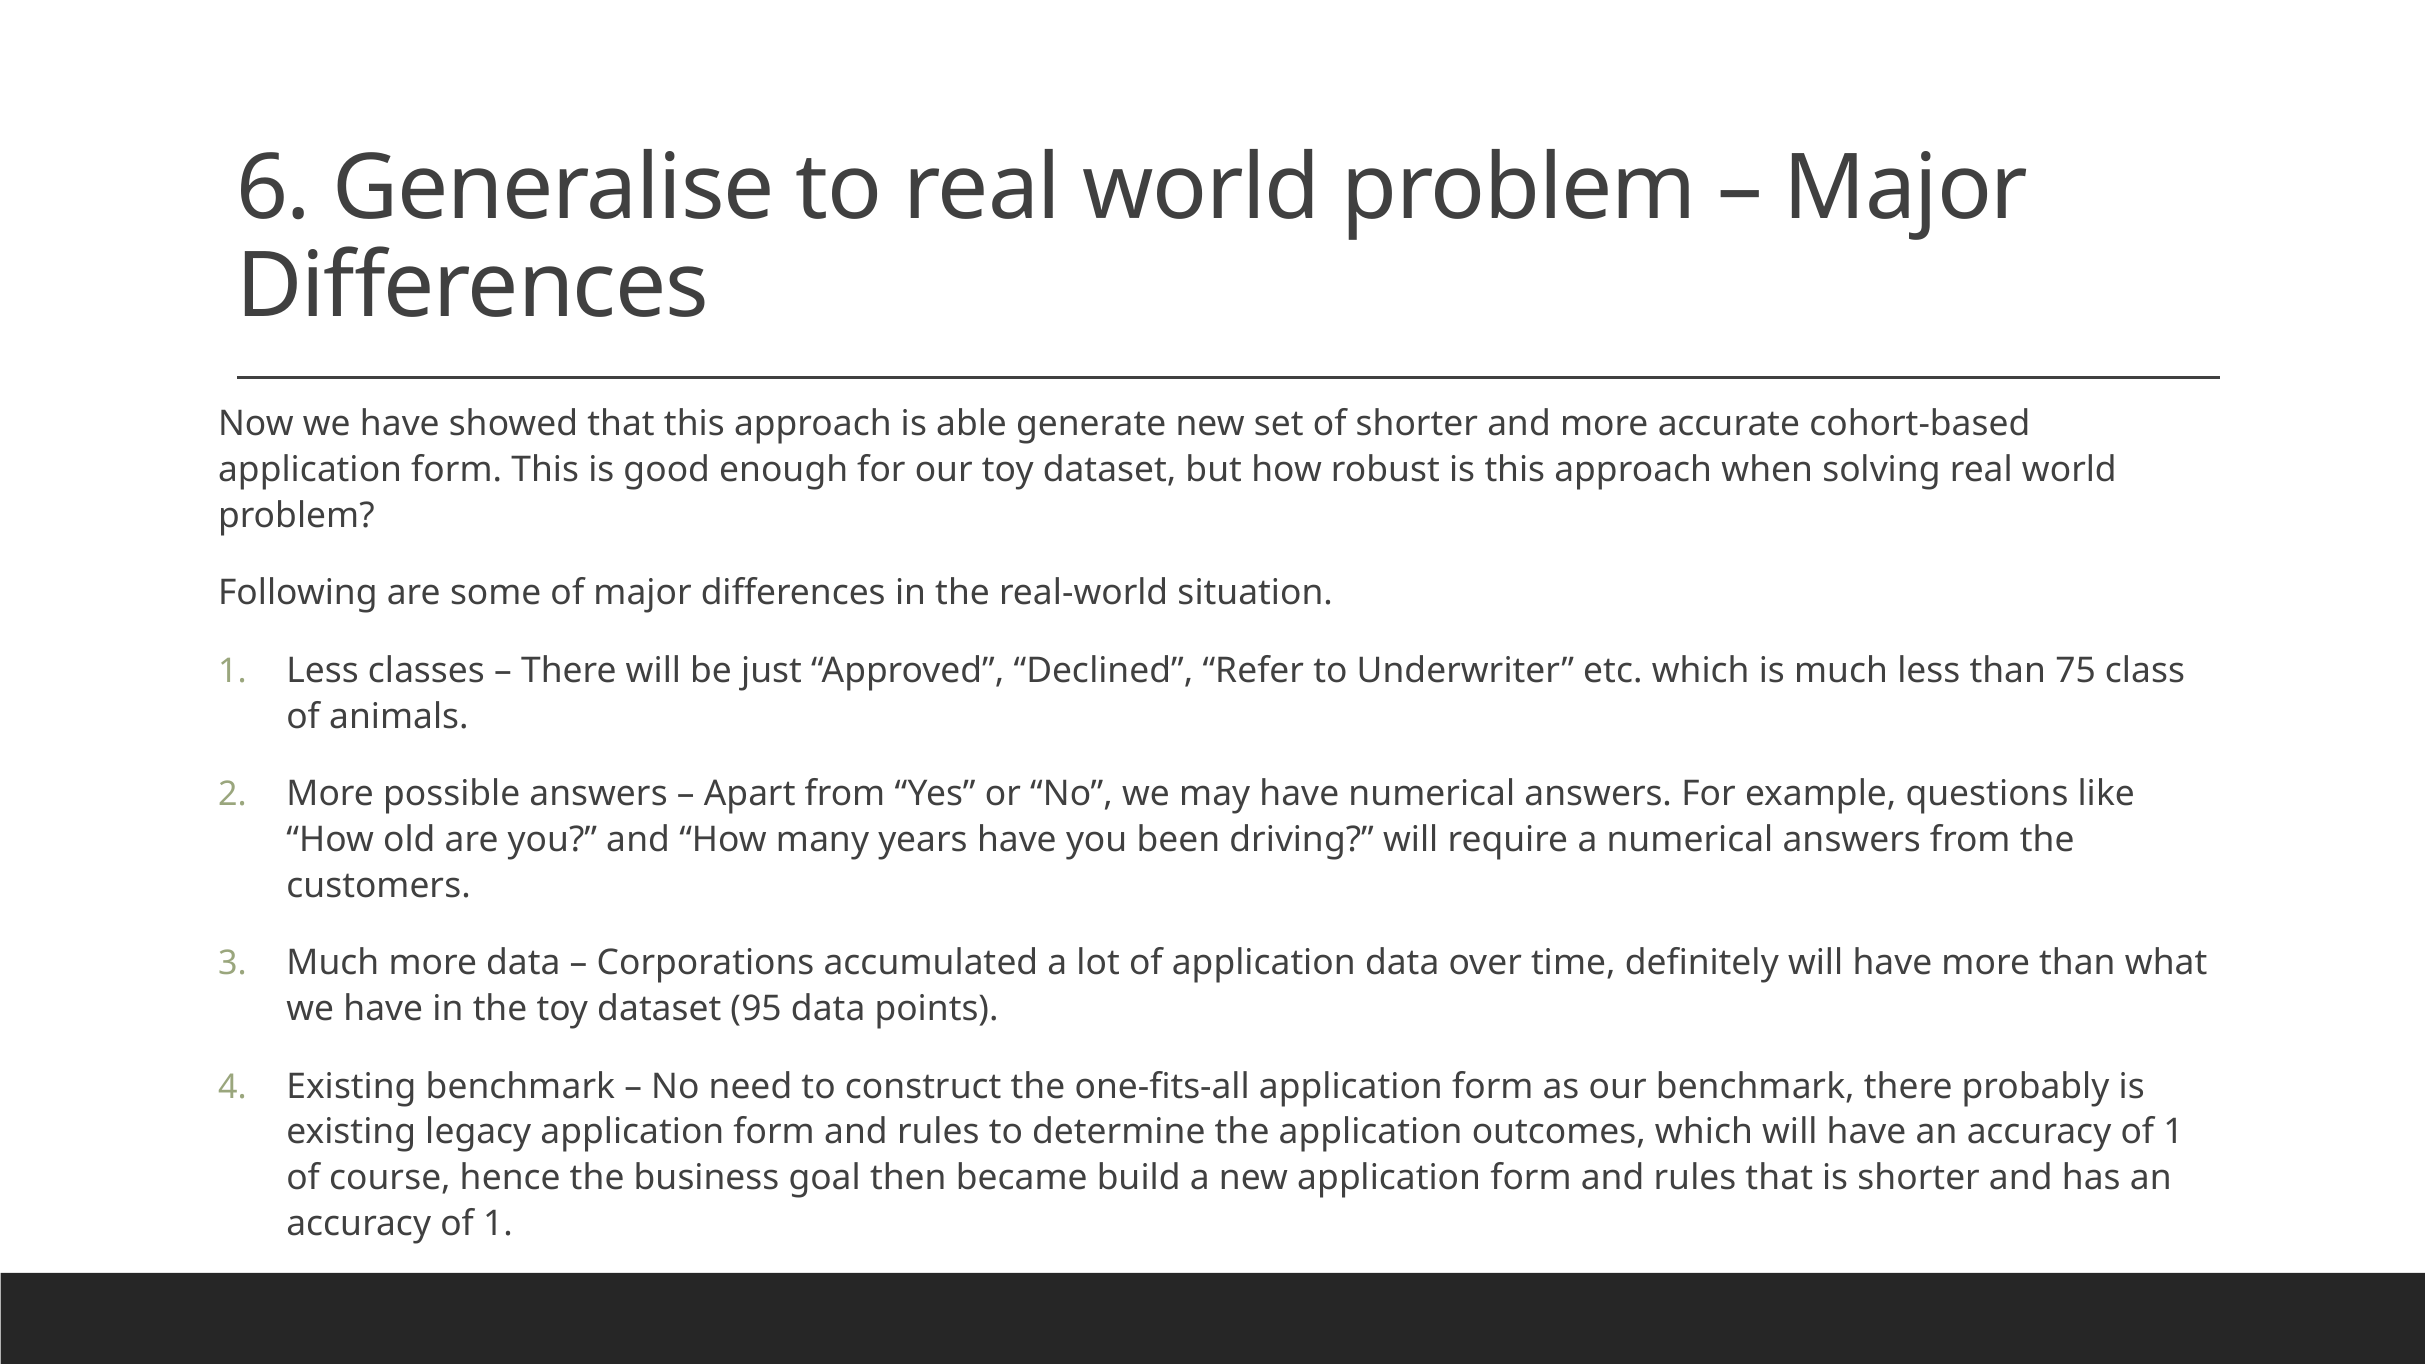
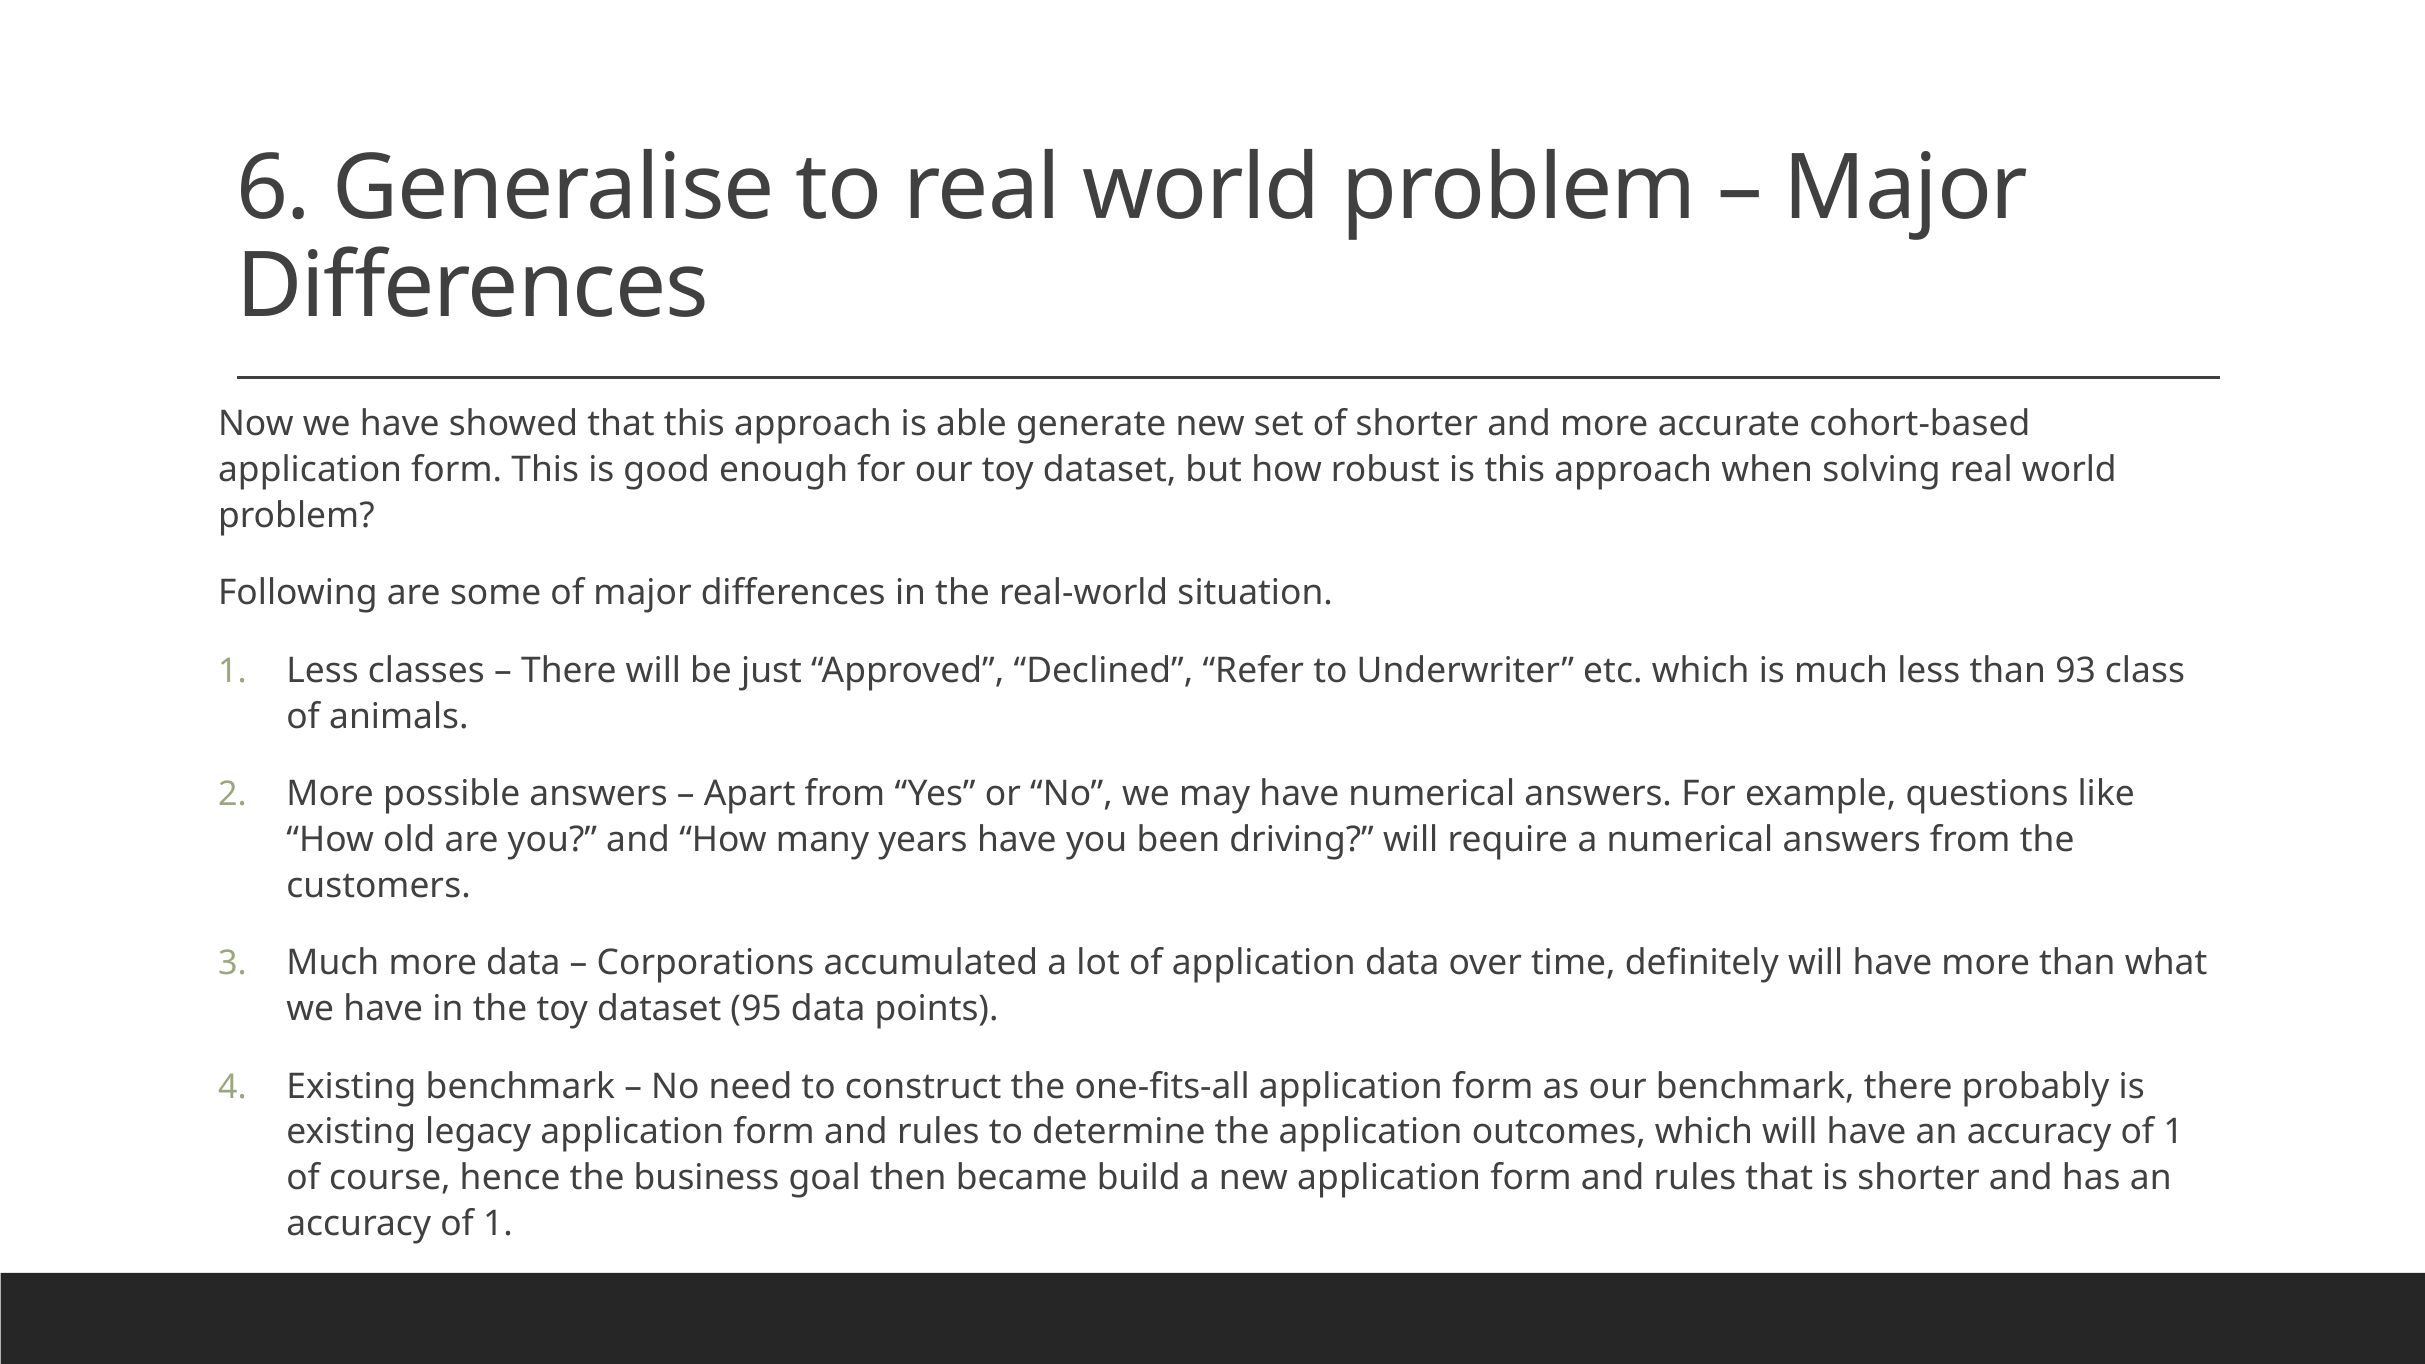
75: 75 -> 93 (2076, 671)
